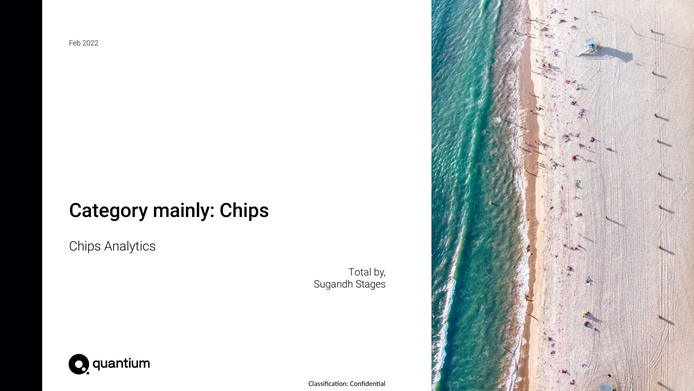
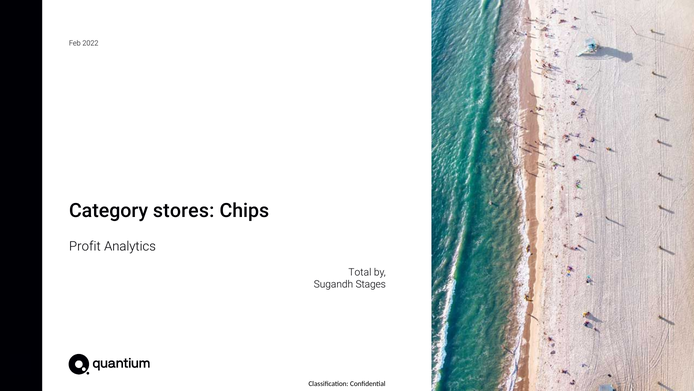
mainly: mainly -> stores (184, 210)
Chips: Chips -> Profit (85, 246)
